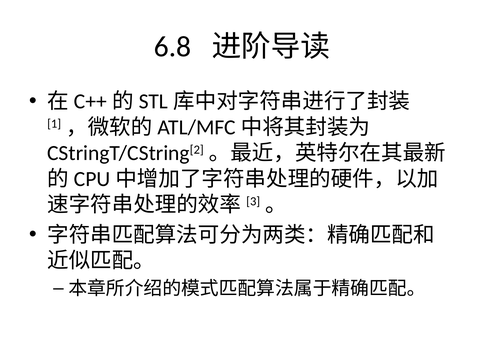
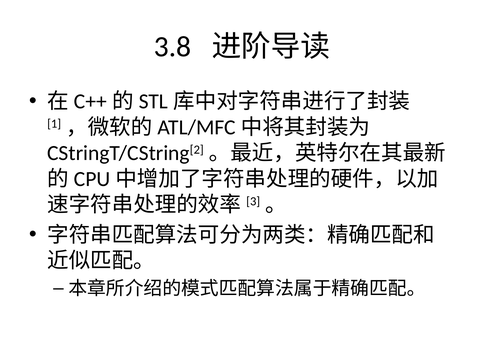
6.8: 6.8 -> 3.8 (173, 47)
